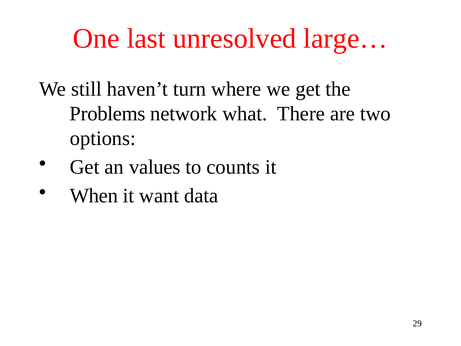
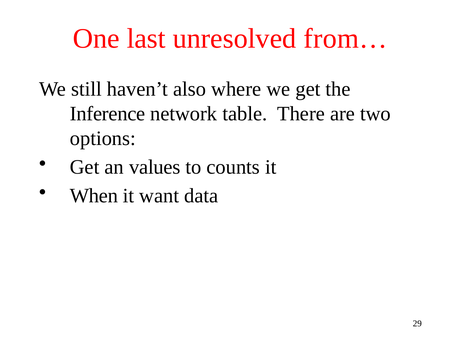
large…: large… -> from… (345, 38)
turn: turn -> also (190, 89)
Problems: Problems -> Inference (108, 114)
what: what -> table (245, 114)
